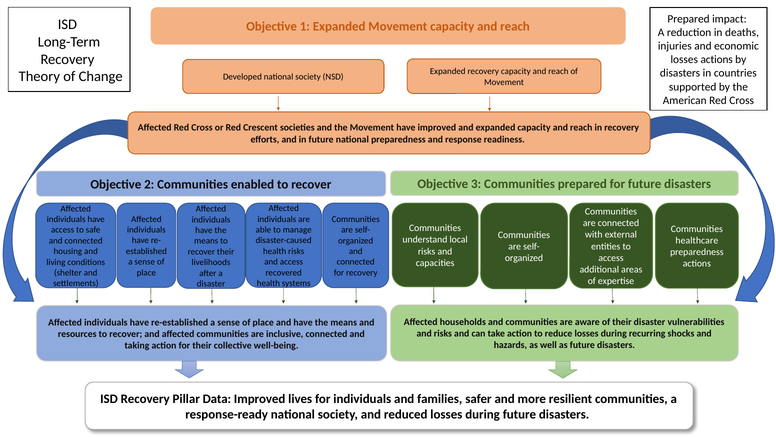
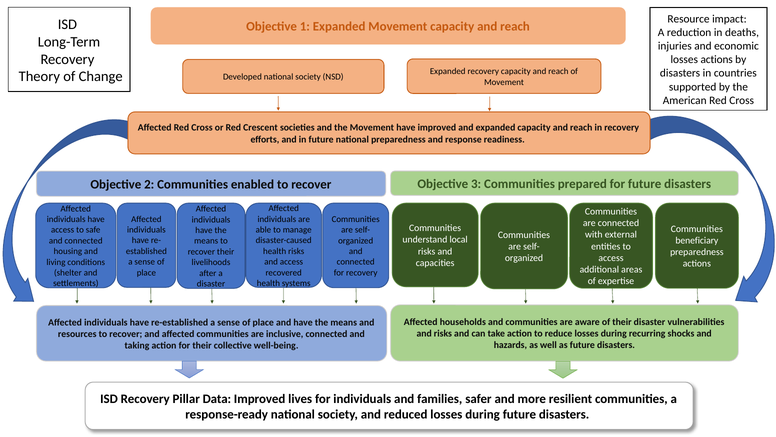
Prepared: Prepared -> Resource (689, 19)
healthcare: healthcare -> beneficiary (697, 240)
